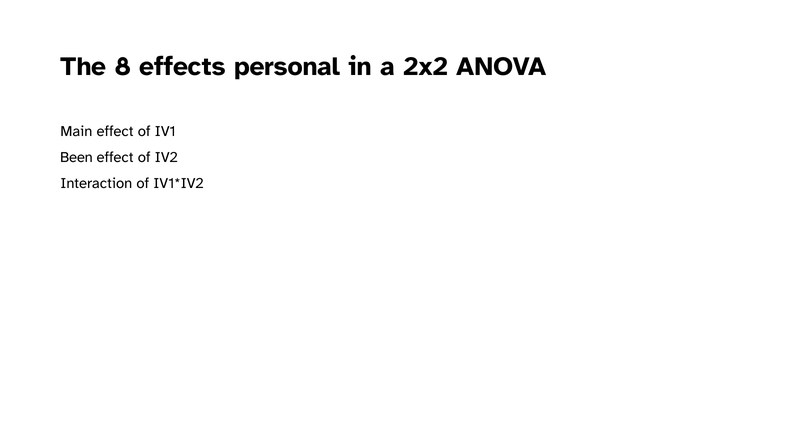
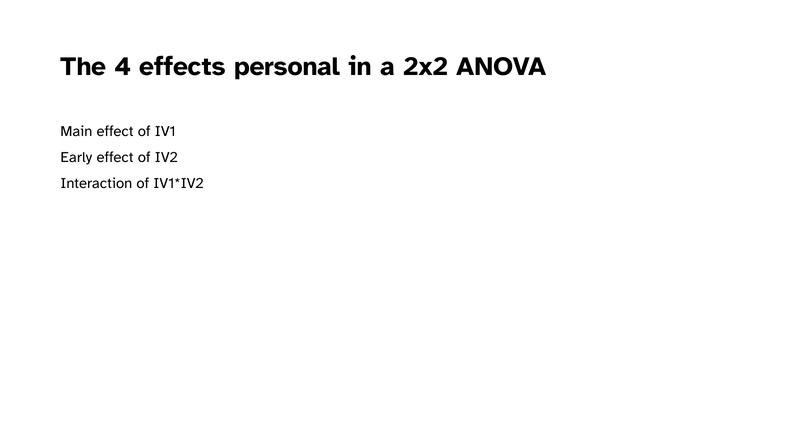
8: 8 -> 4 (123, 67)
Been: Been -> Early (76, 157)
